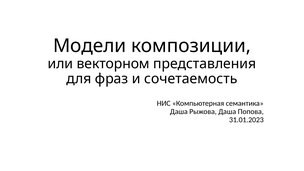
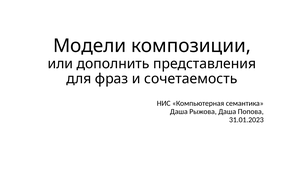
векторном: векторном -> дополнить (113, 64)
